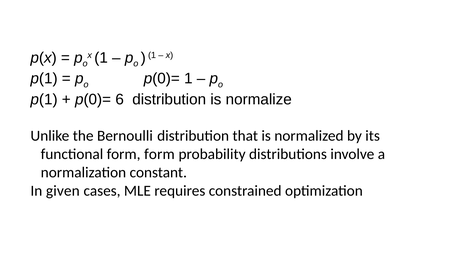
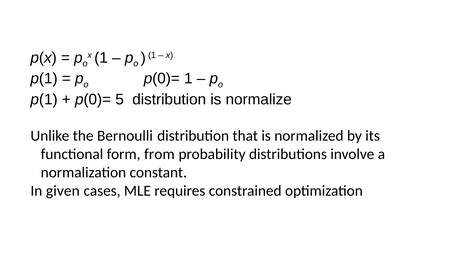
6: 6 -> 5 (120, 100)
form form: form -> from (159, 155)
